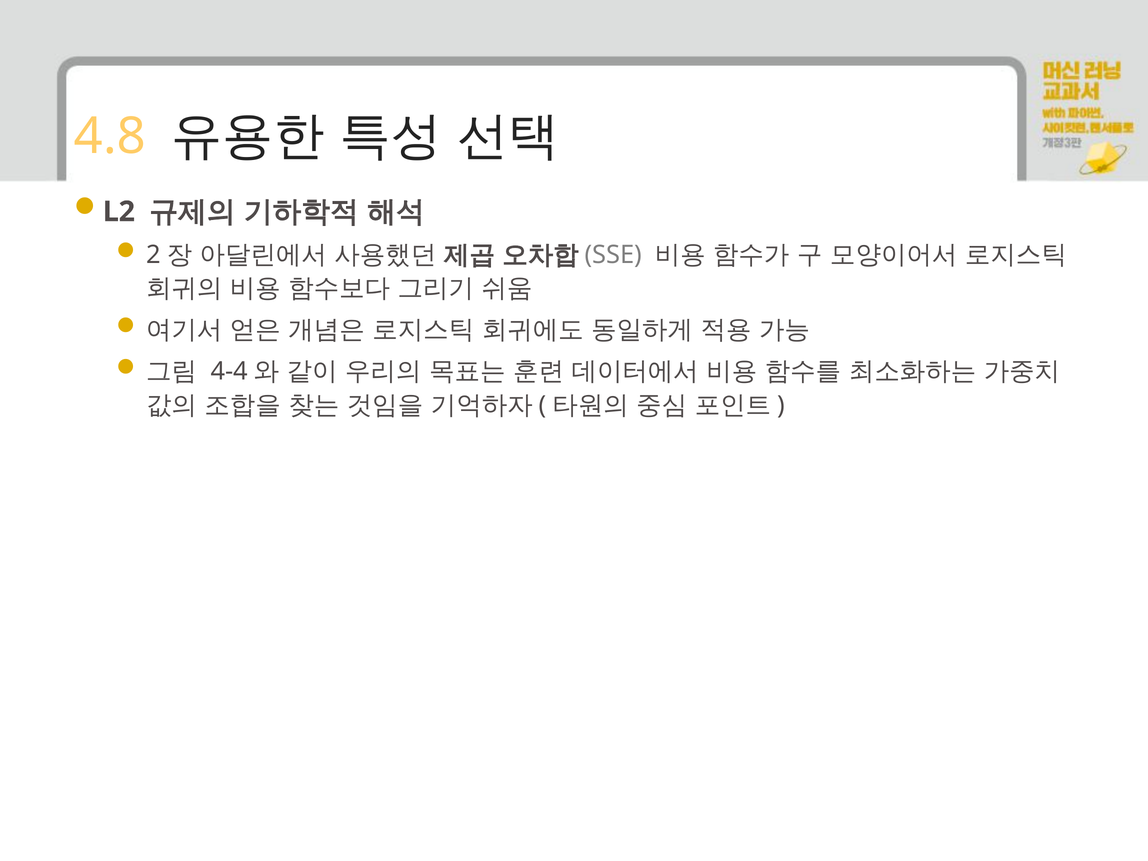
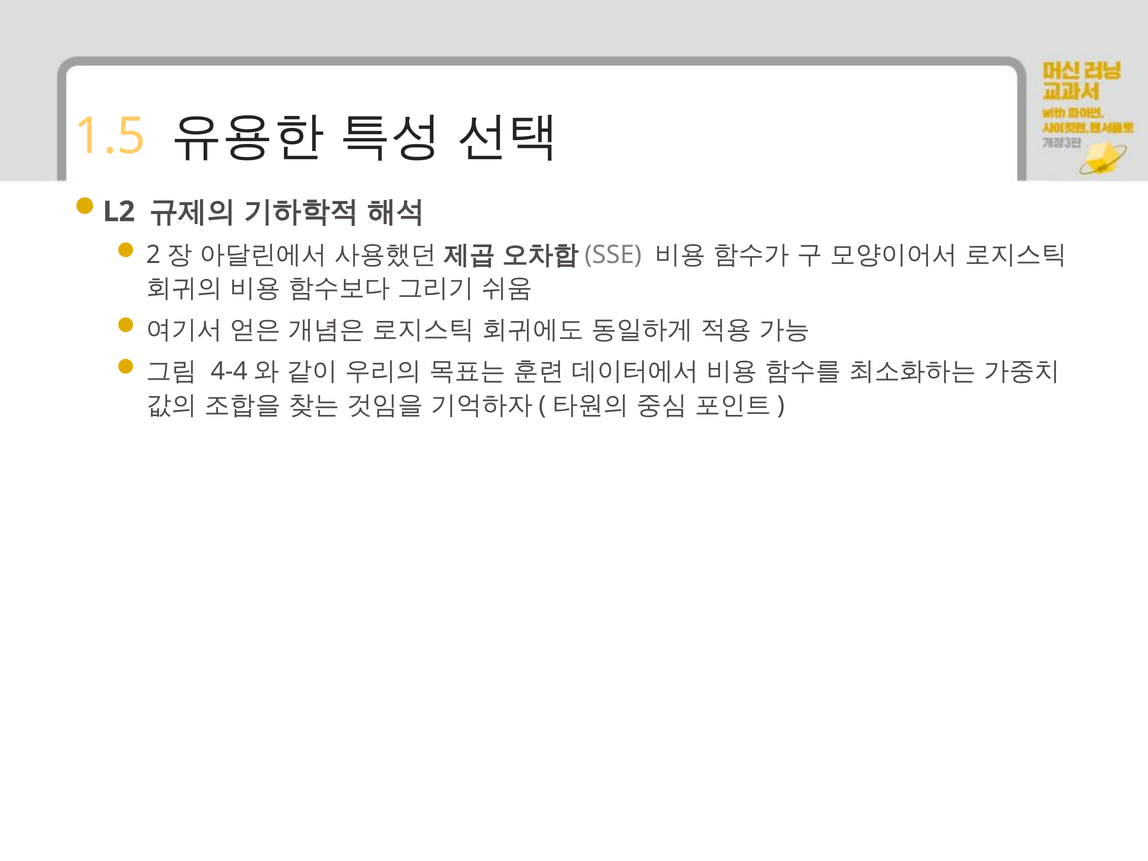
4.8: 4.8 -> 1.5 (110, 137)
